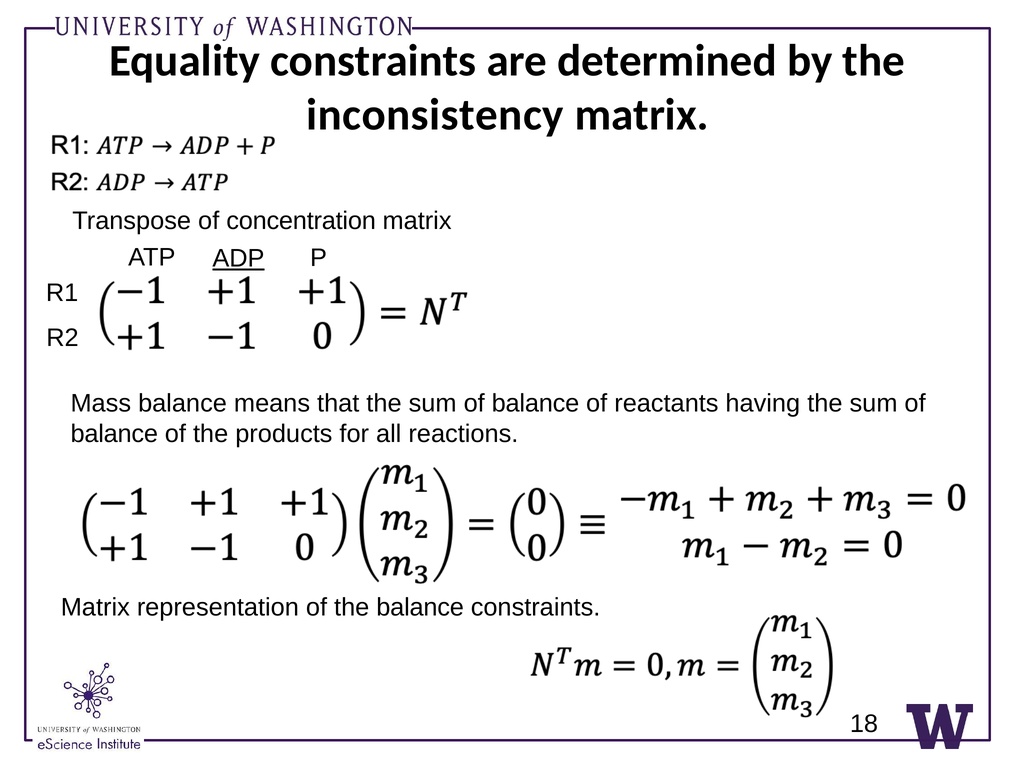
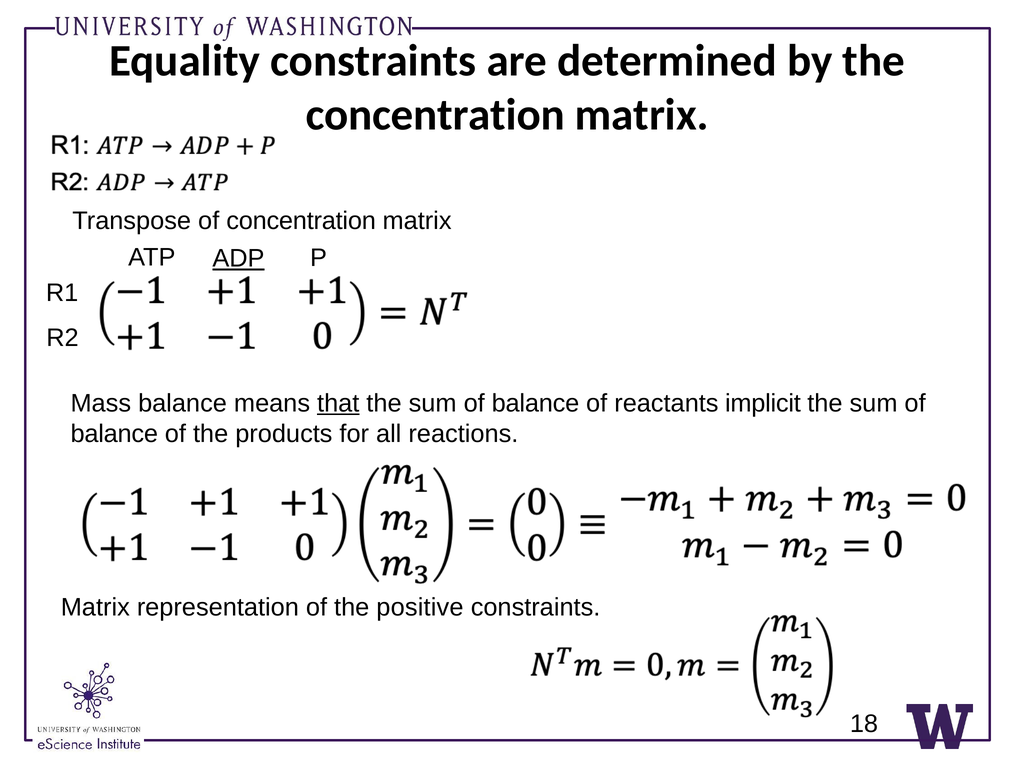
inconsistency: inconsistency -> concentration (435, 115)
that underline: none -> present (338, 404)
having: having -> implicit (763, 404)
the balance: balance -> positive (420, 608)
